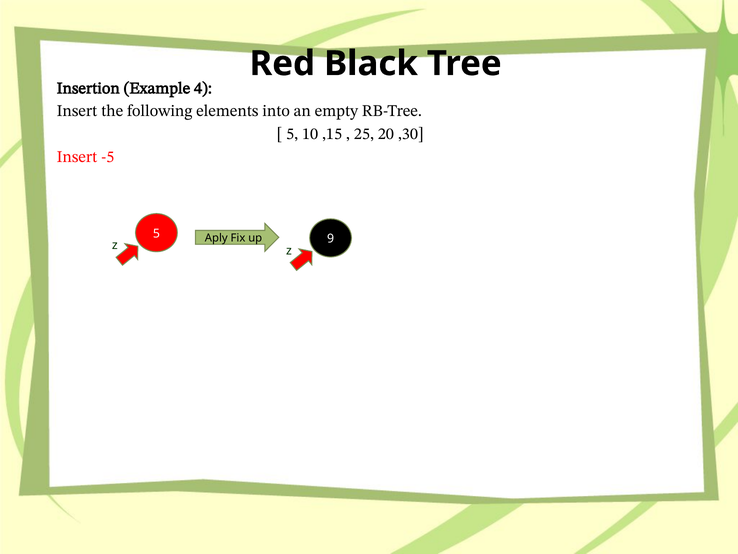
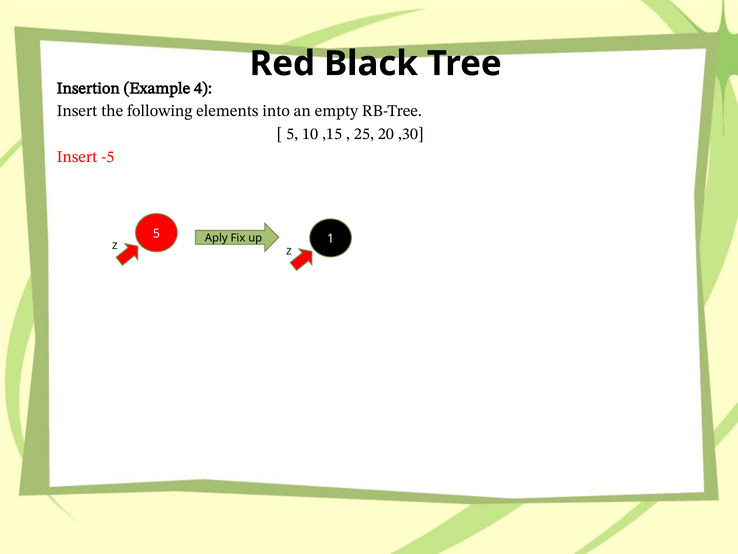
9: 9 -> 1 (331, 238)
